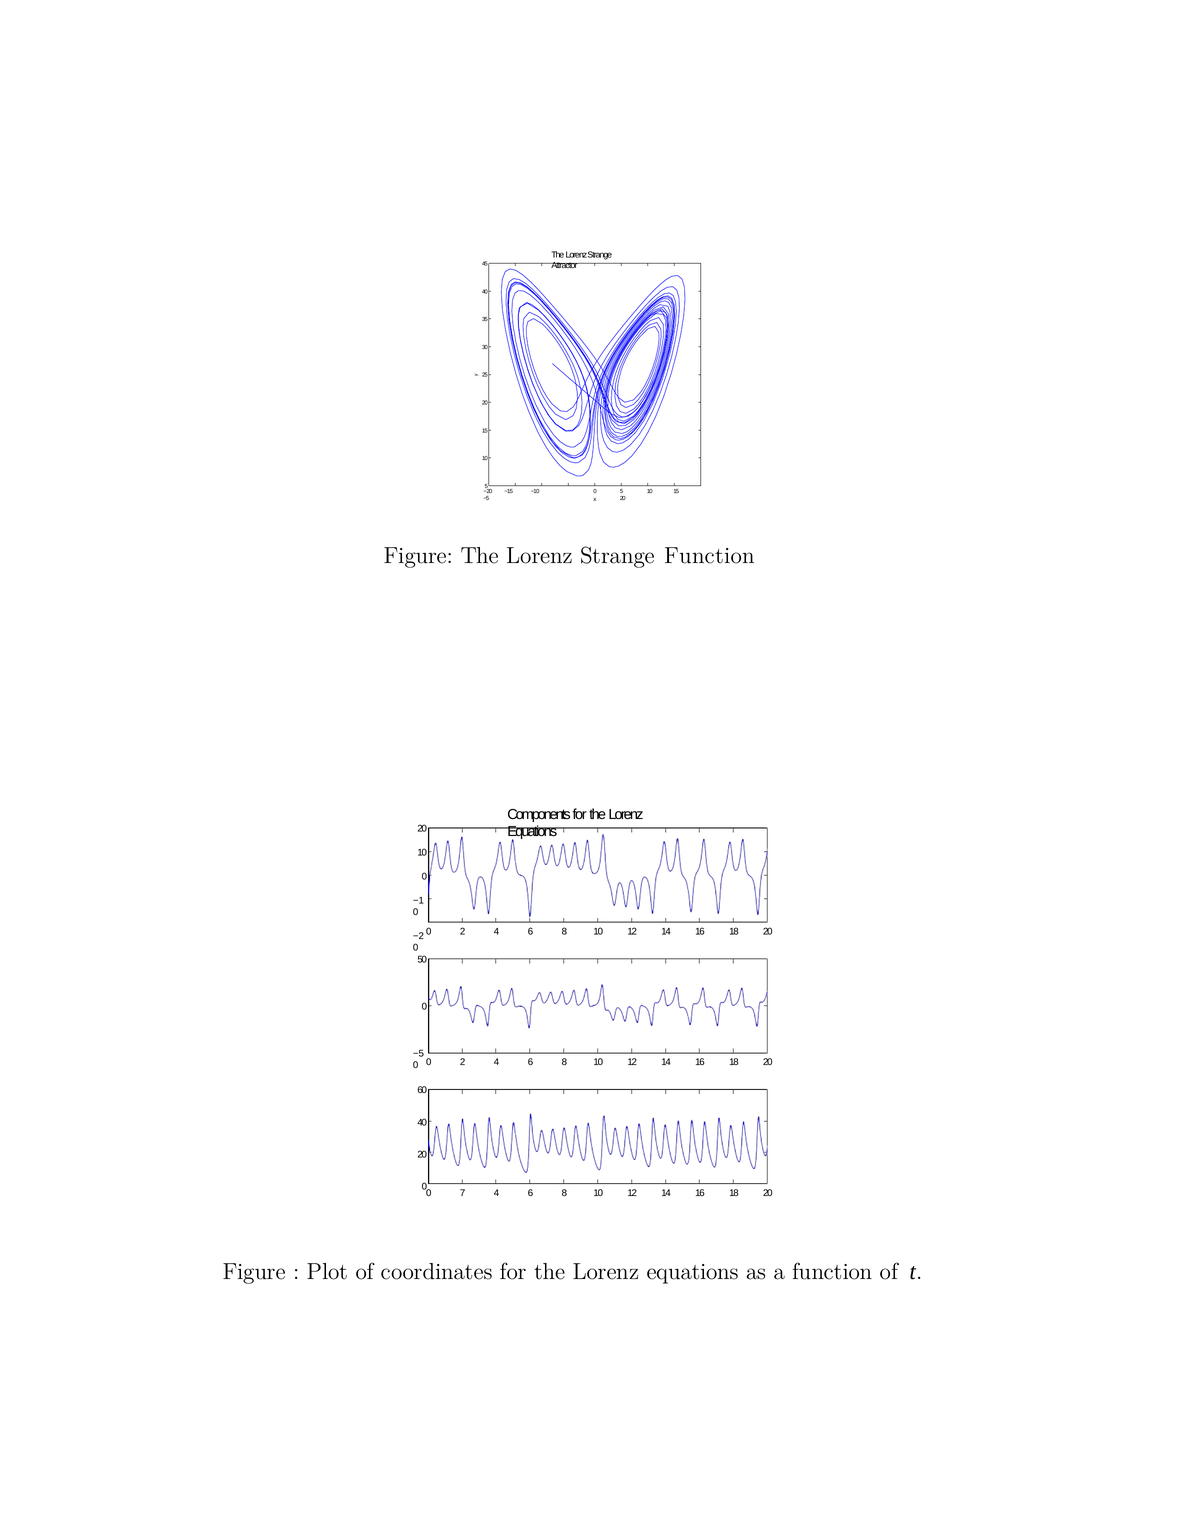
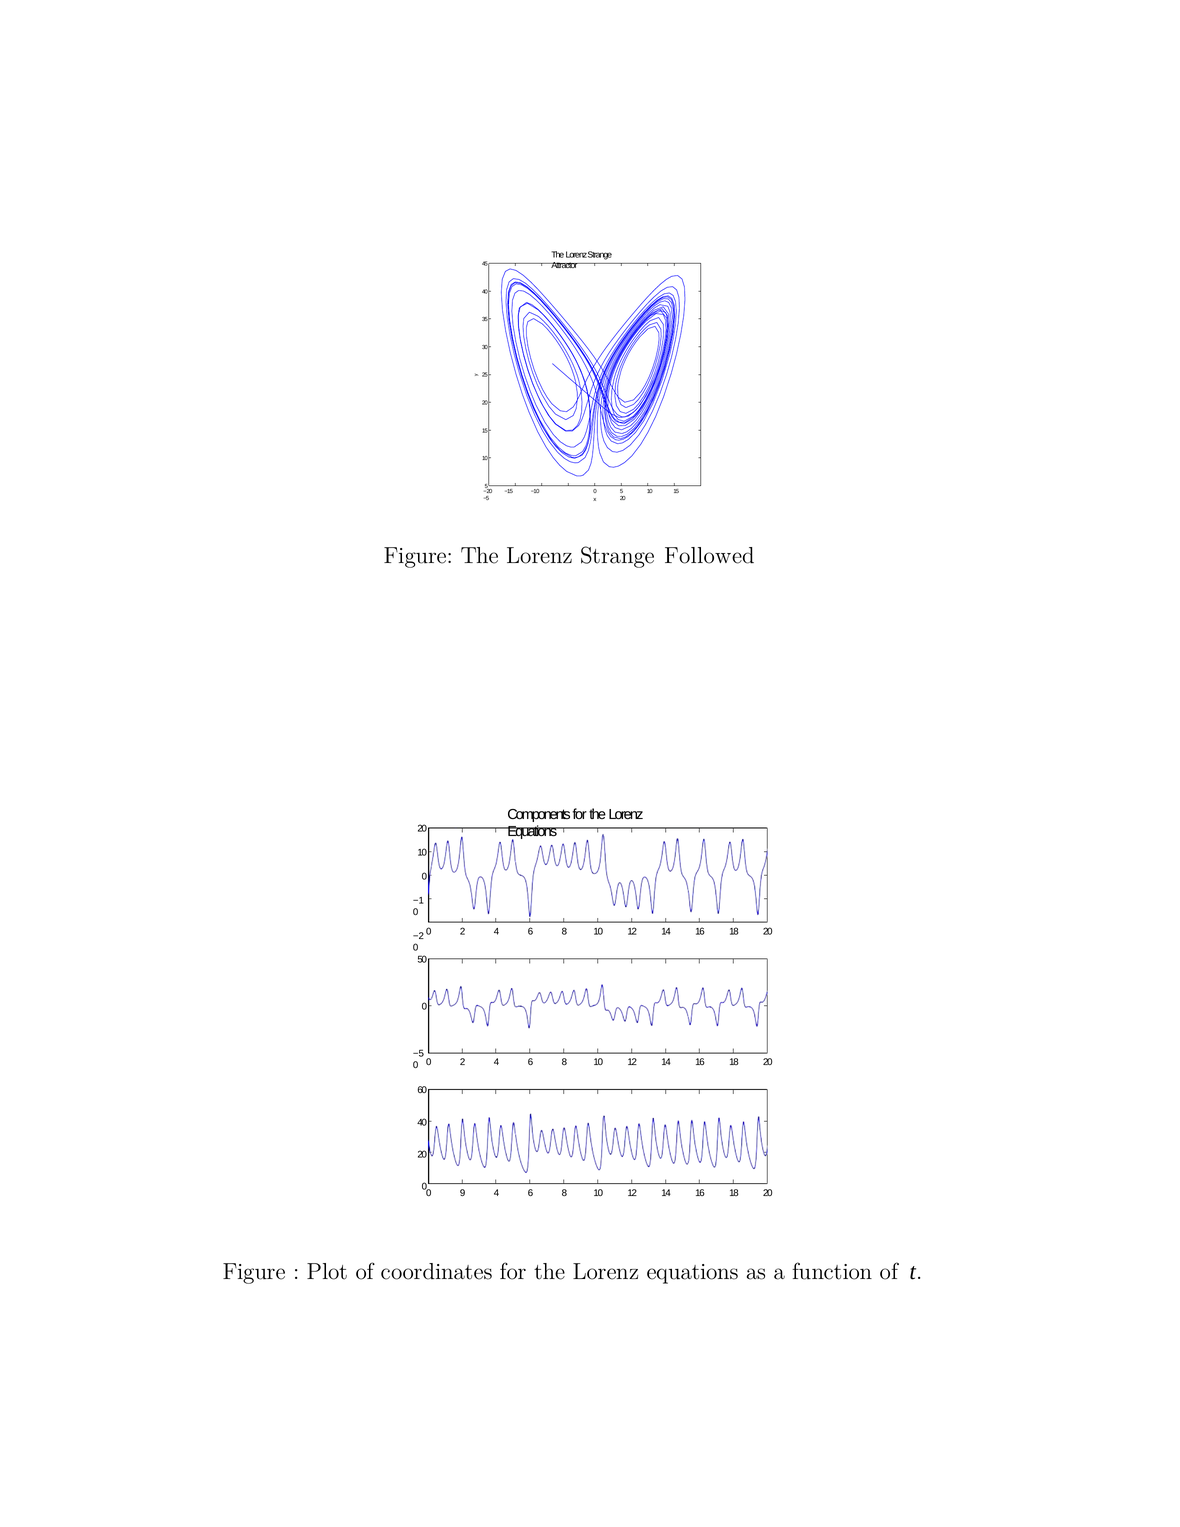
Strange Function: Function -> Followed (710, 556)
7: 7 -> 9 (463, 1193)
